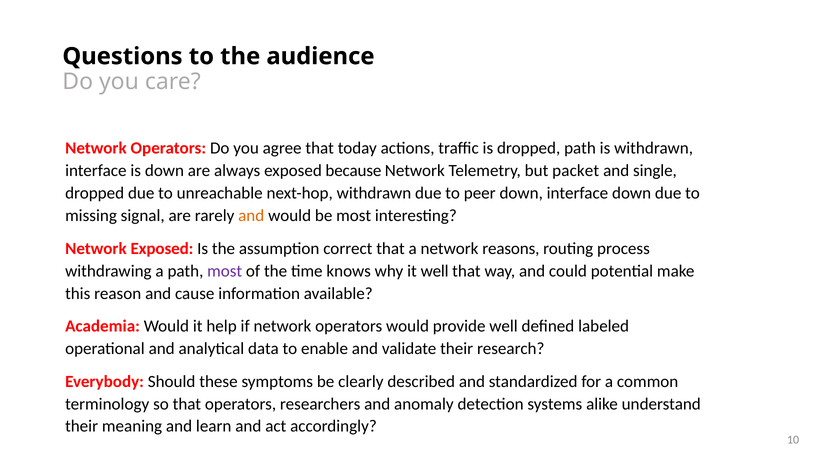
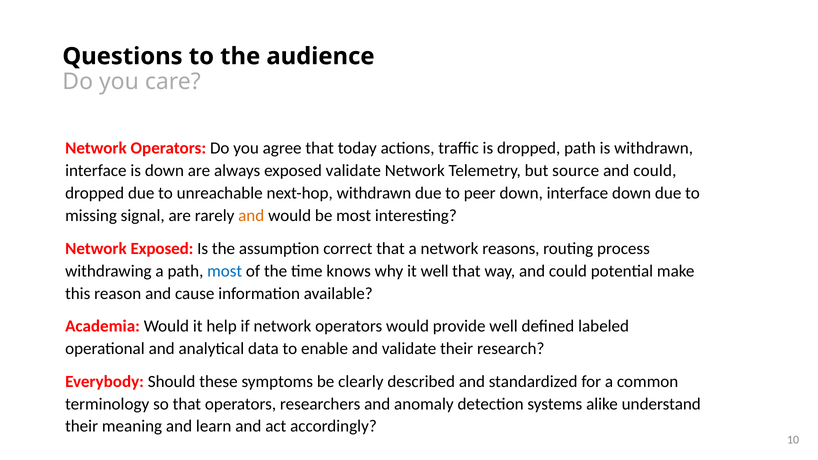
exposed because: because -> validate (353, 171)
packet: packet -> source (576, 171)
single: single -> could (655, 171)
most colour: purple -> blue (225, 271)
